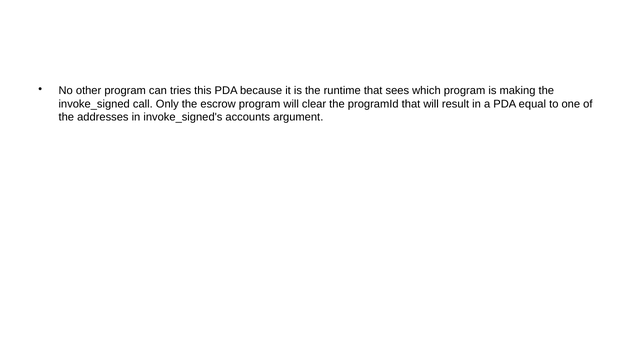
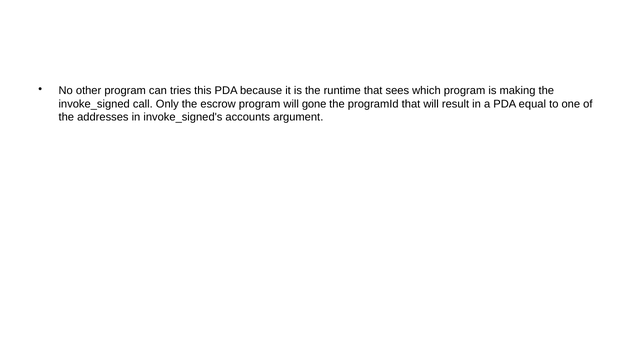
clear: clear -> gone (314, 104)
